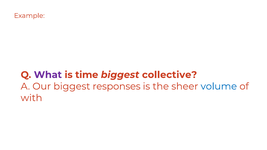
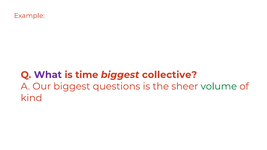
responses: responses -> questions (116, 86)
volume colour: blue -> green (219, 86)
with: with -> kind (31, 98)
